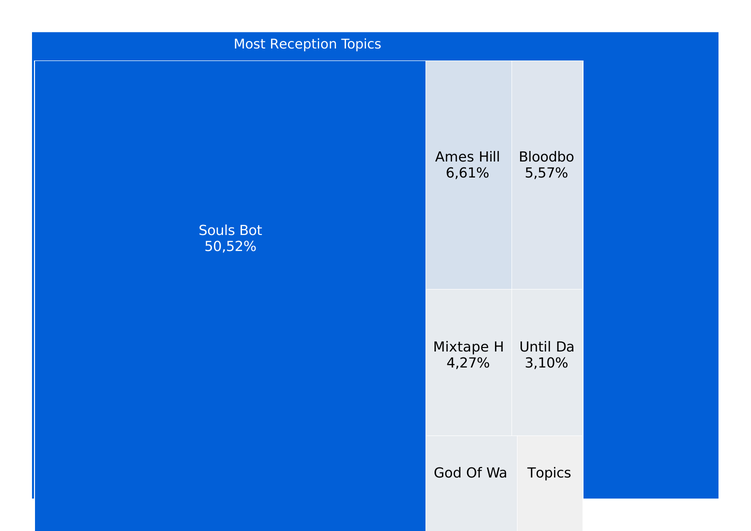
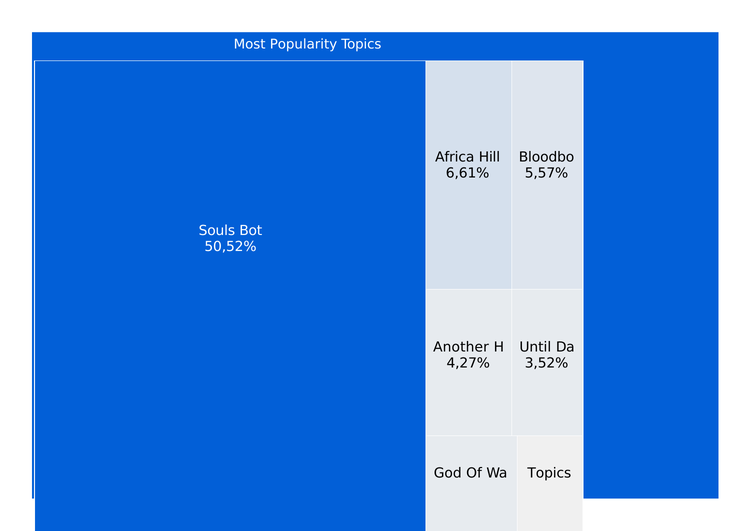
Reception: Reception -> Popularity (303, 44)
Ames: Ames -> Africa (455, 157)
Mixtape: Mixtape -> Another (461, 347)
3,10%: 3,10% -> 3,52% (547, 363)
